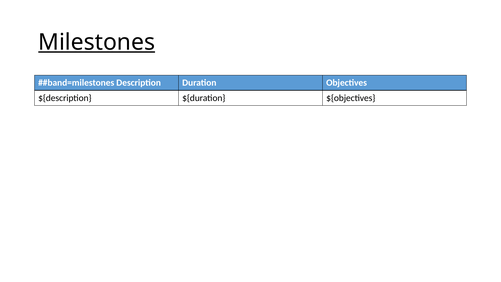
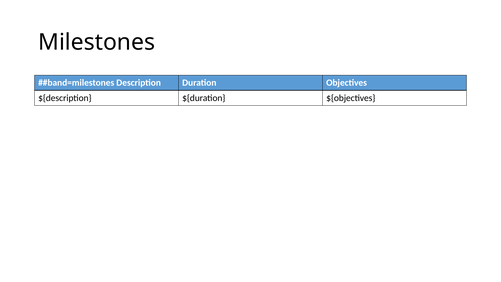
Milestones underline: present -> none (97, 42)
